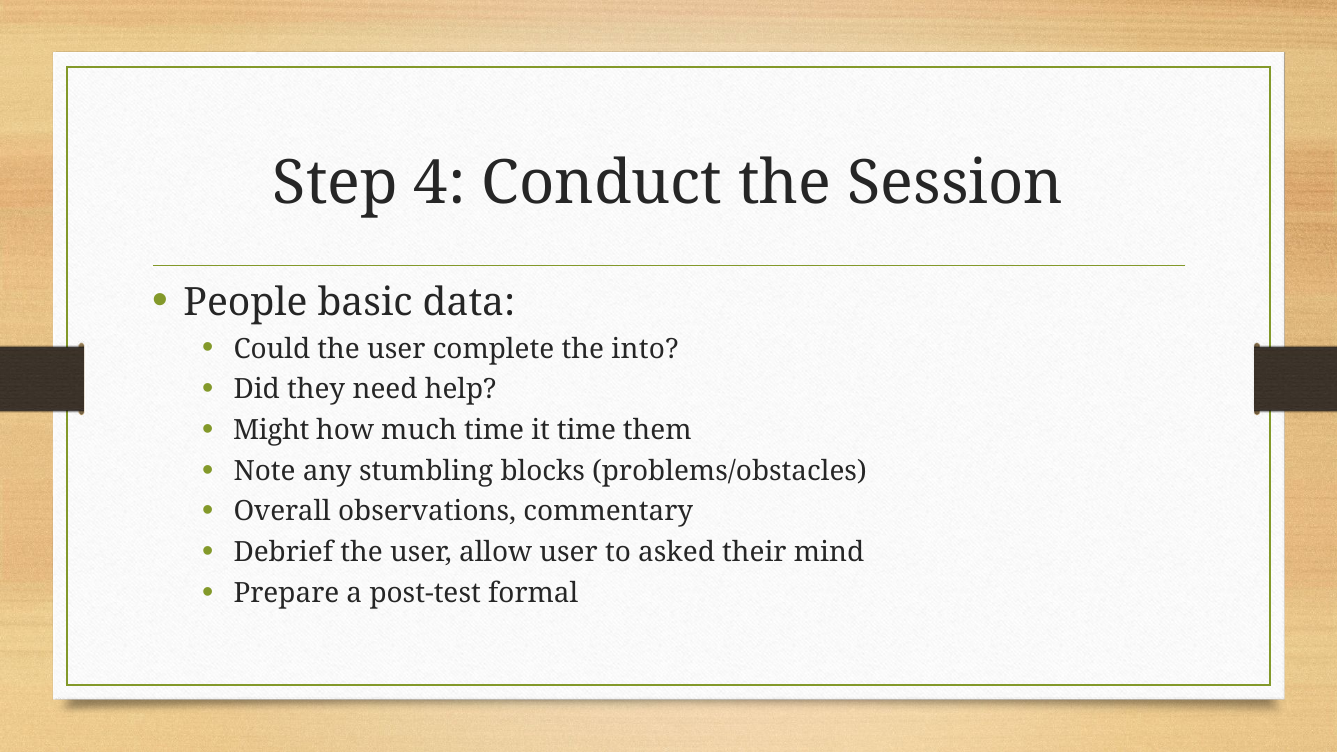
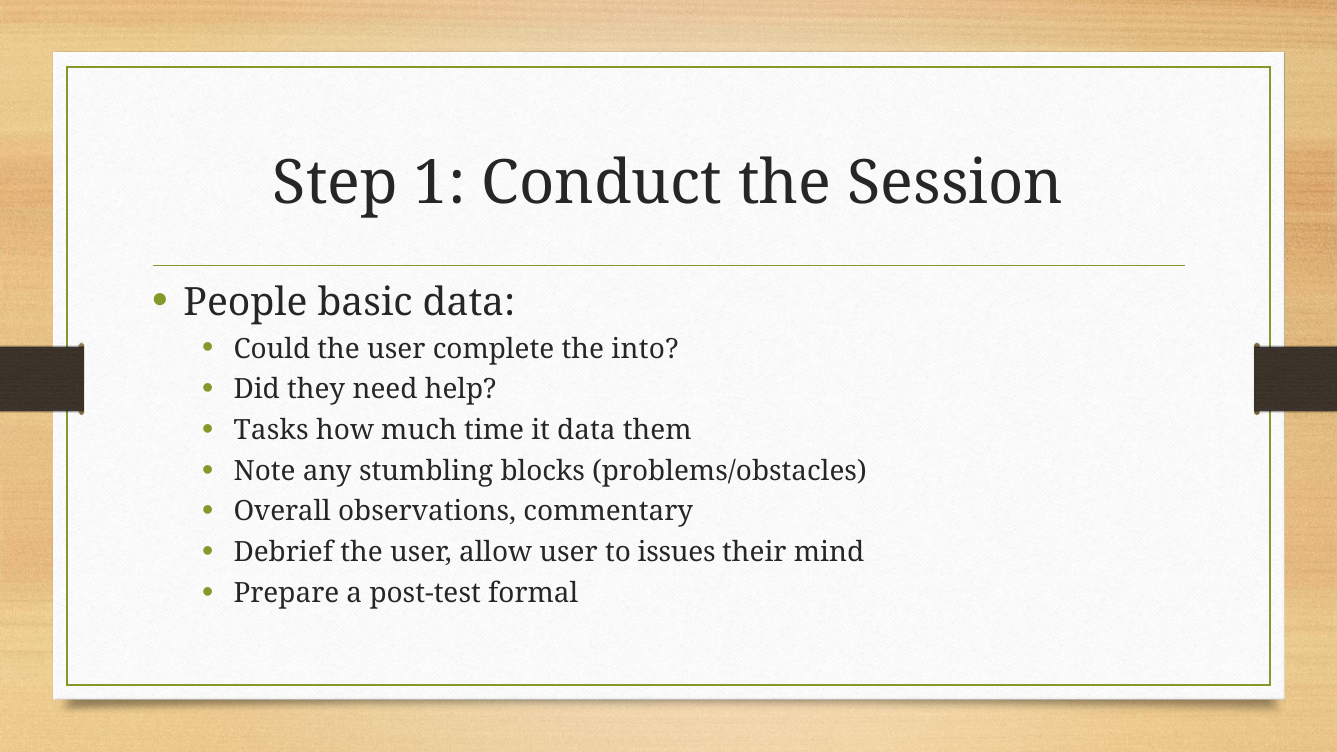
4: 4 -> 1 (440, 183)
Might: Might -> Tasks (271, 430)
it time: time -> data (586, 430)
asked: asked -> issues (677, 553)
